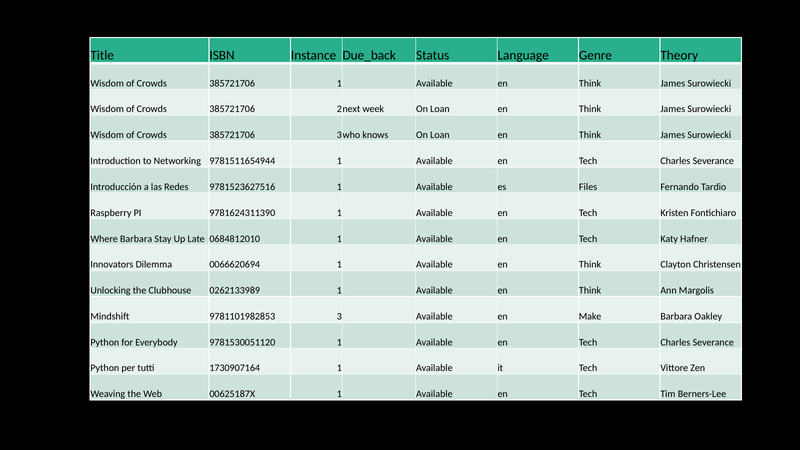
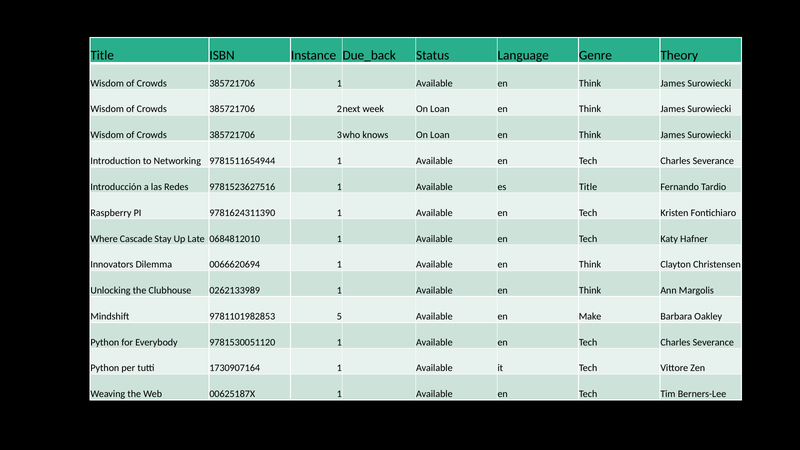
es Files: Files -> Title (588, 187)
Where Barbara: Barbara -> Cascade (136, 239)
3: 3 -> 5 (339, 316)
